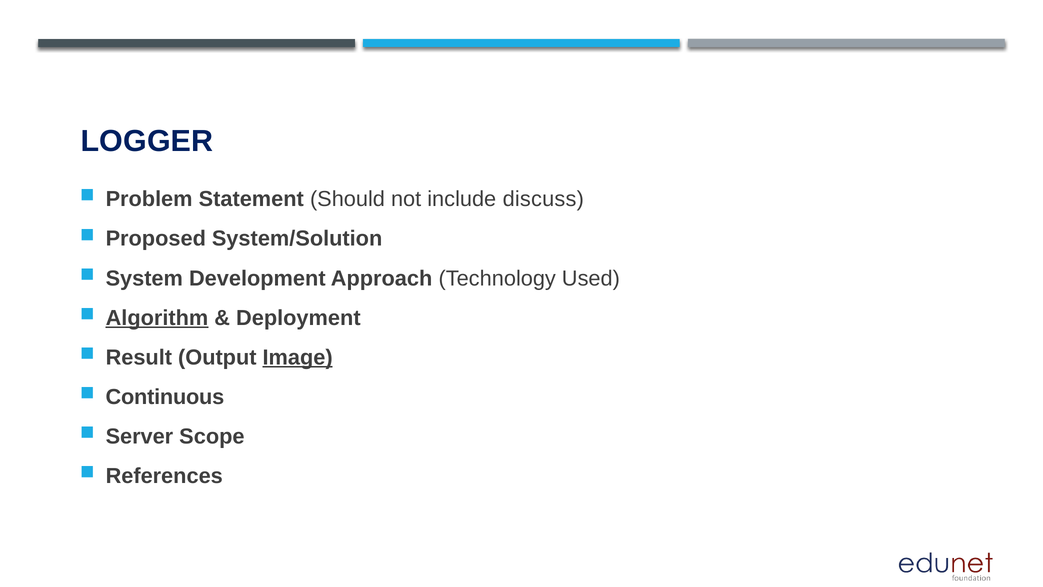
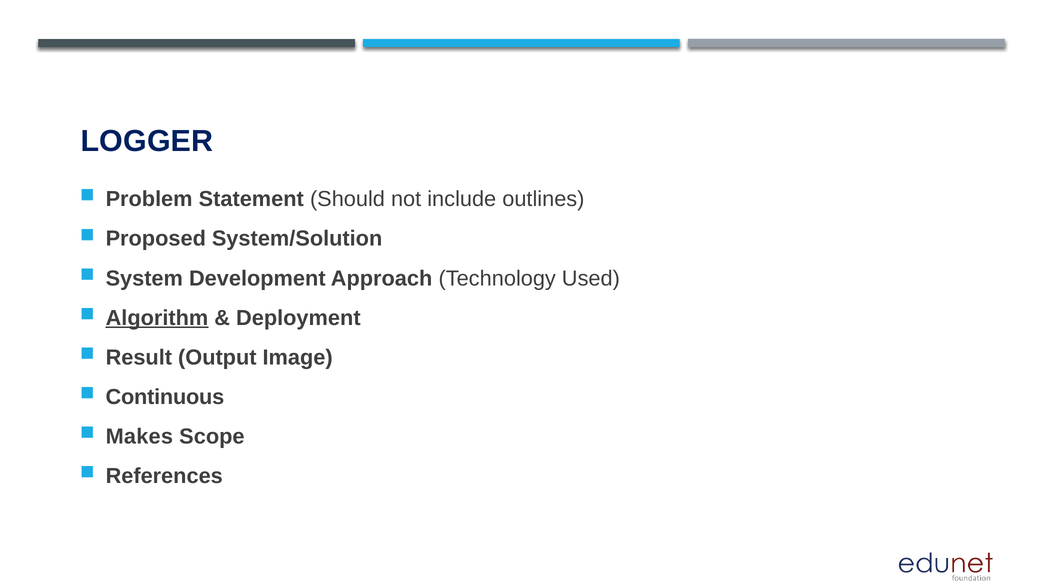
discuss: discuss -> outlines (543, 199)
Image underline: present -> none (298, 357)
Server: Server -> Makes (139, 436)
